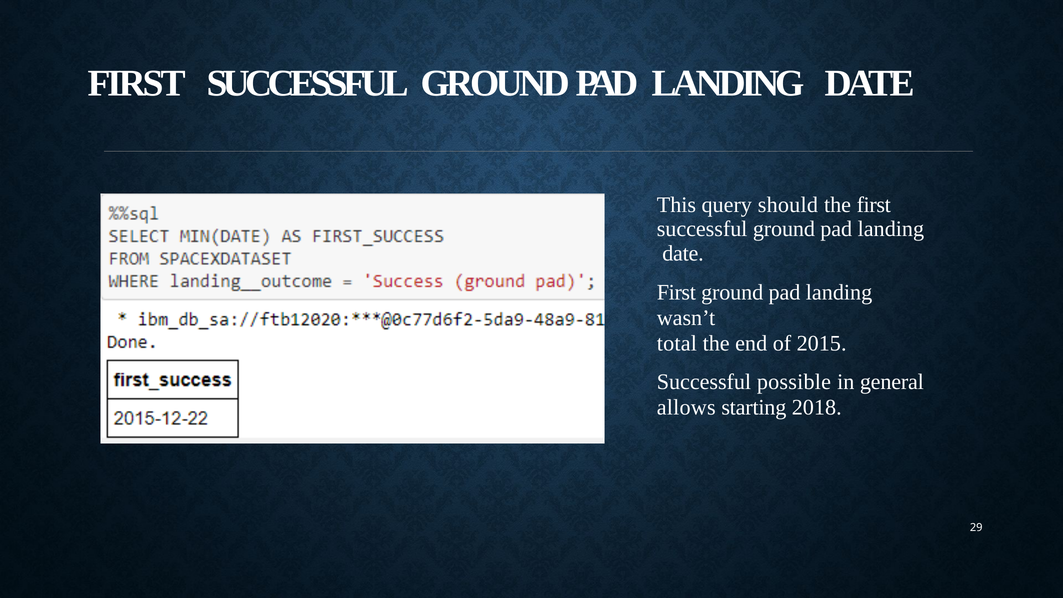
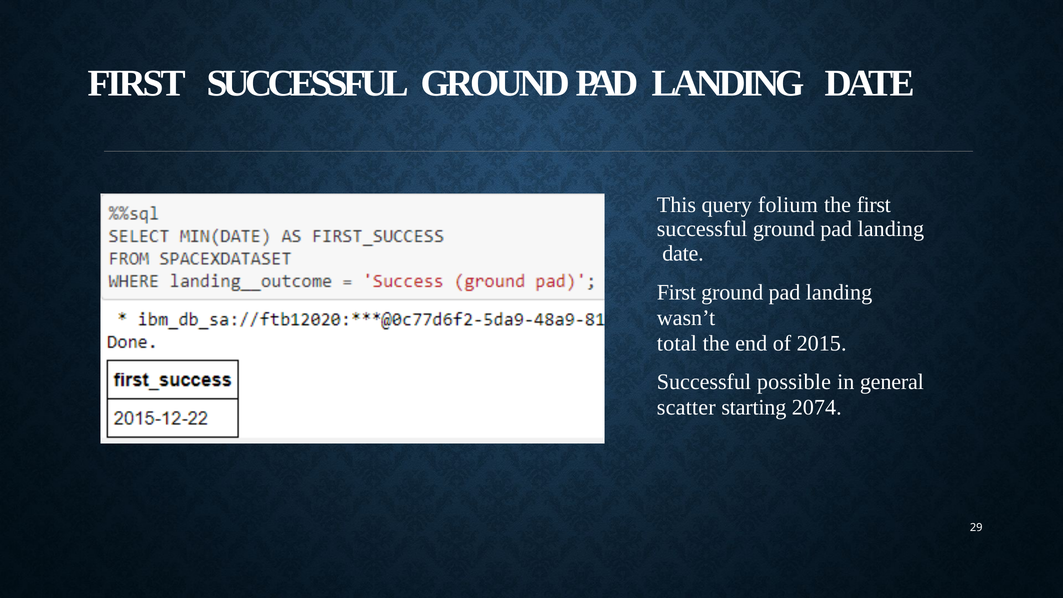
should: should -> folium (788, 205)
allows: allows -> scatter (686, 408)
2018: 2018 -> 2074 (817, 408)
